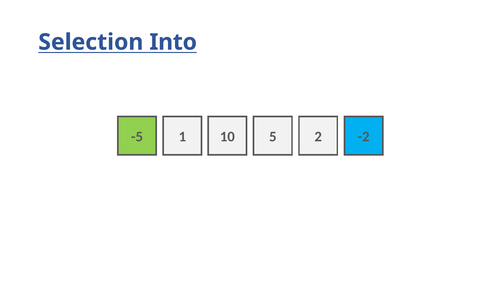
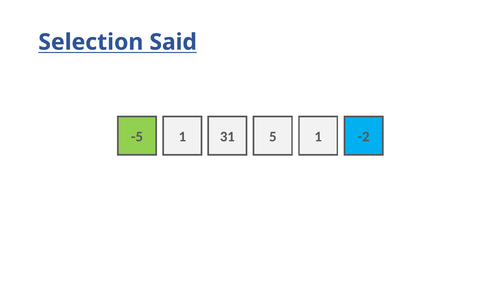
Into: Into -> Said (173, 42)
10: 10 -> 31 (227, 137)
5 2: 2 -> 1 (318, 137)
